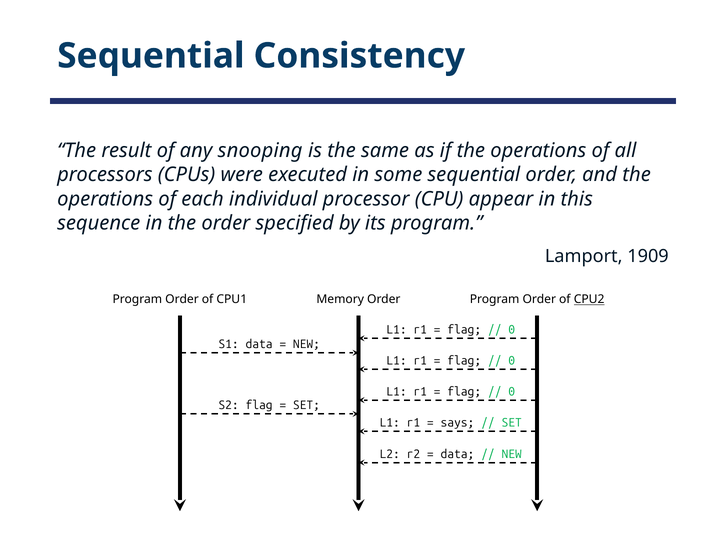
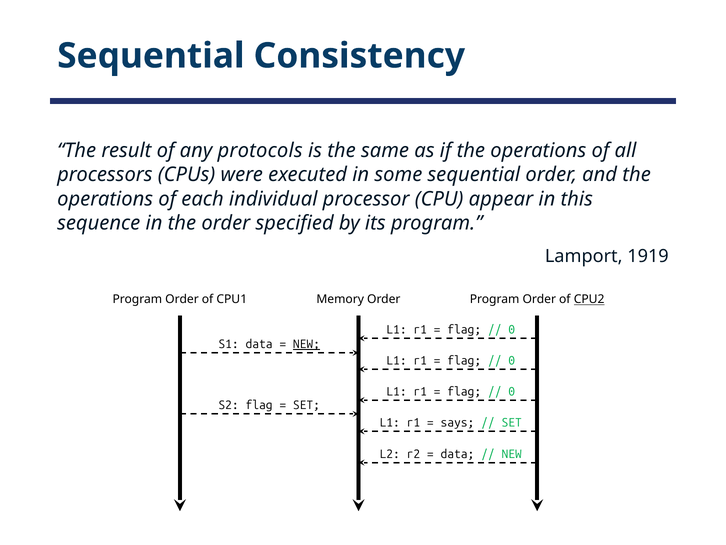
snooping: snooping -> protocols (260, 150)
1909: 1909 -> 1919 (648, 256)
NEW underline: none -> present (306, 344)
